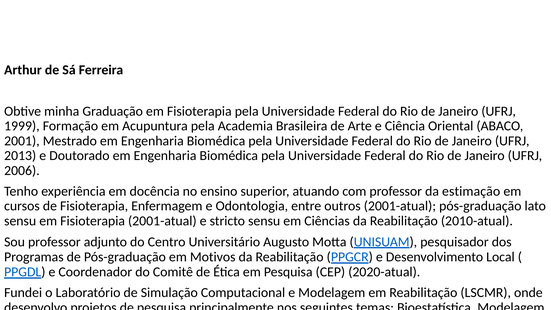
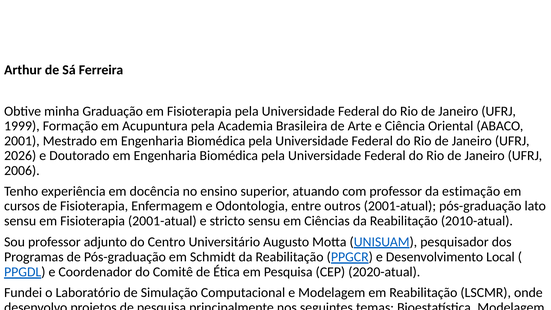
2013: 2013 -> 2026 (20, 156)
Motivos: Motivos -> Schmidt (213, 257)
